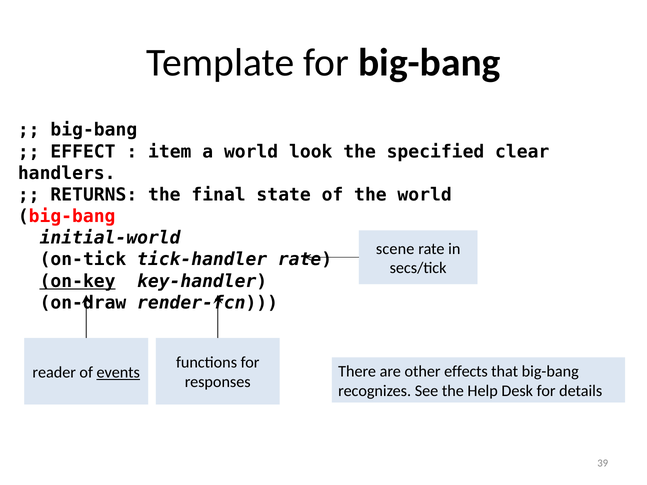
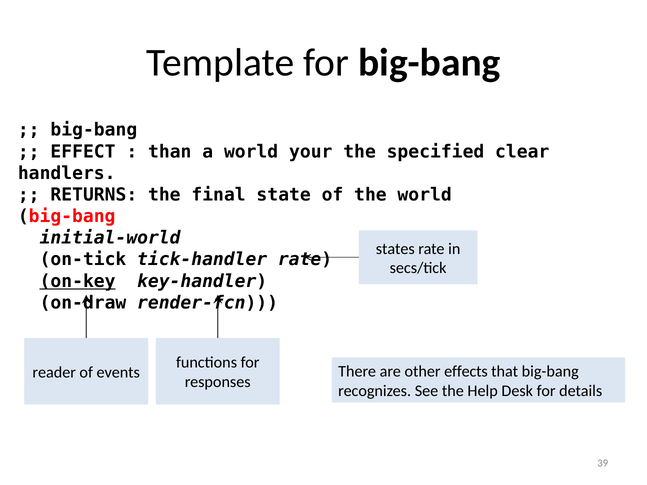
item: item -> than (170, 152)
look: look -> your (311, 152)
scene: scene -> states (395, 249)
events underline: present -> none (118, 373)
